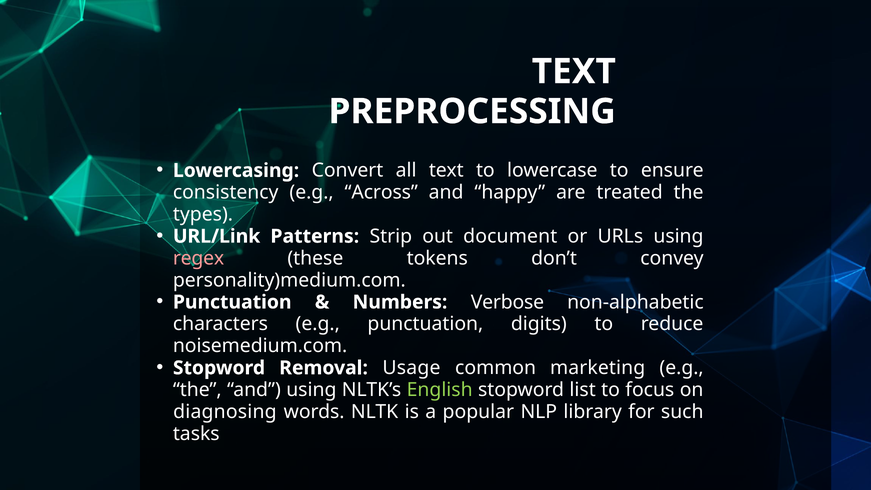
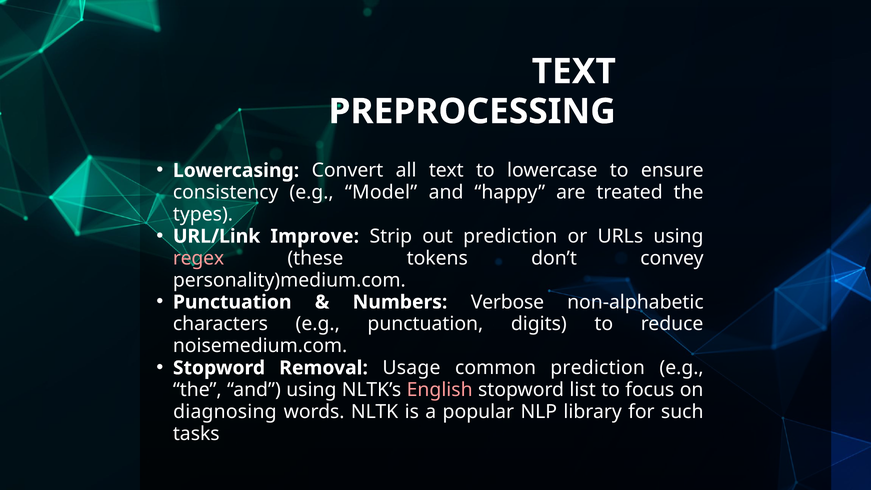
Across: Across -> Model (381, 192)
Patterns: Patterns -> Improve (315, 236)
out document: document -> prediction (510, 236)
common marketing: marketing -> prediction (598, 368)
English colour: light green -> pink (440, 390)
